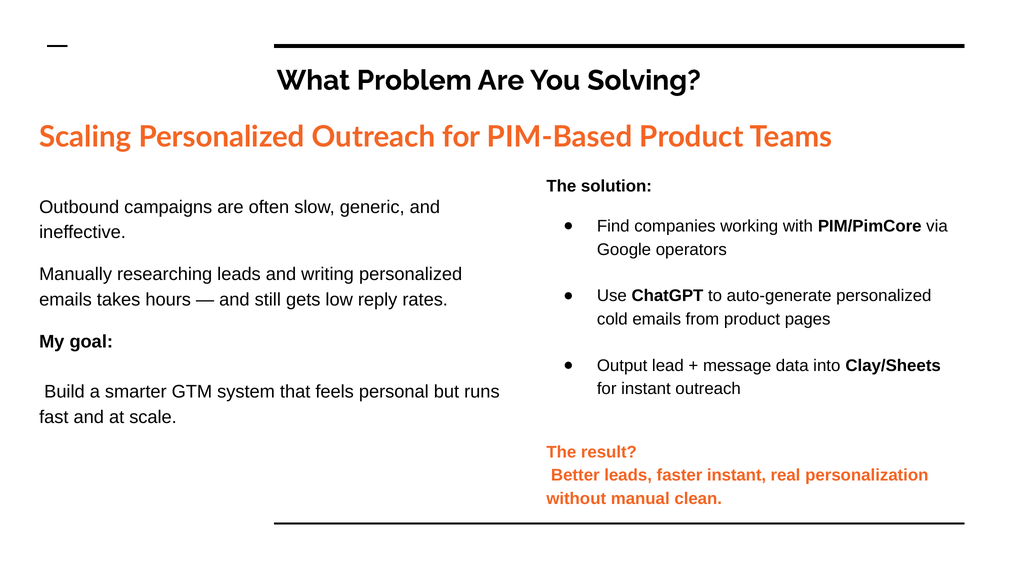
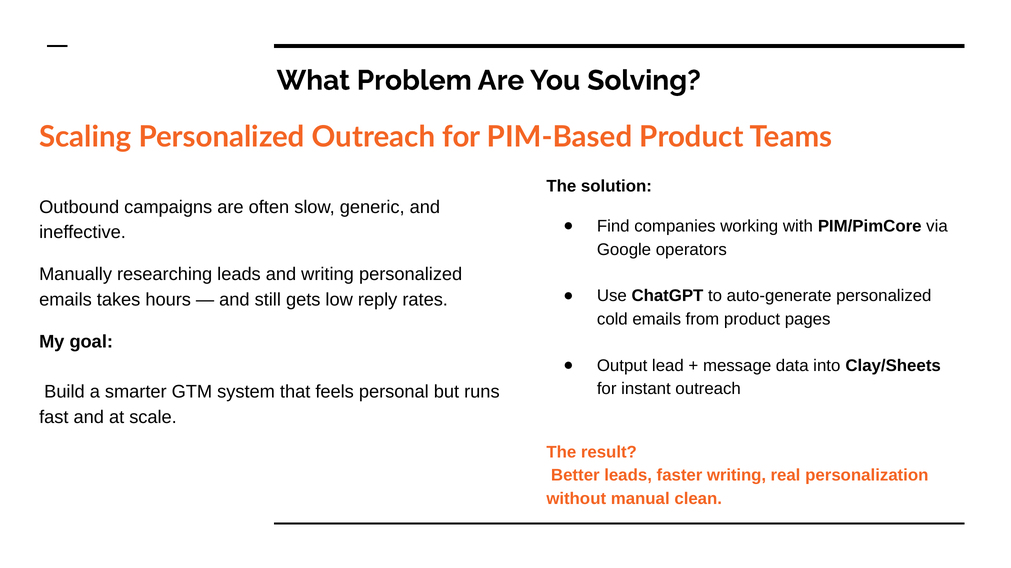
faster instant: instant -> writing (737, 476)
